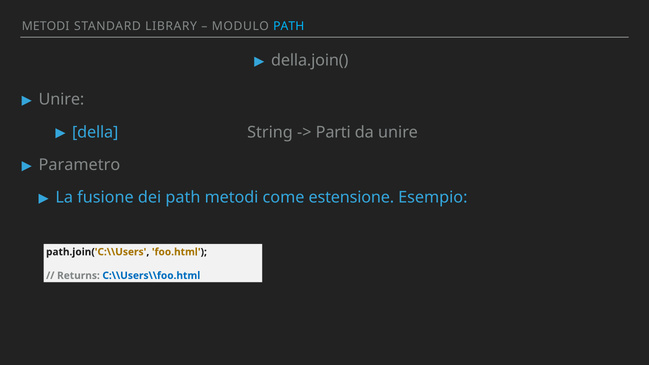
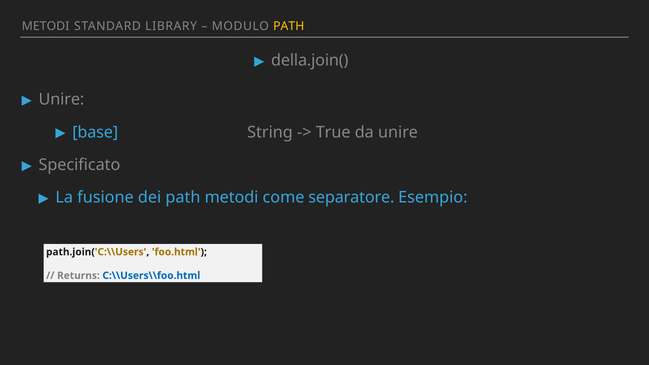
PATH colour: light blue -> yellow (289, 26)
della: della -> base (95, 132)
Parti: Parti -> True (333, 132)
Parametro: Parametro -> Specificato (79, 165)
estensione: estensione -> separatore (351, 198)
